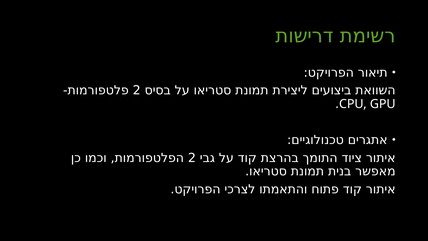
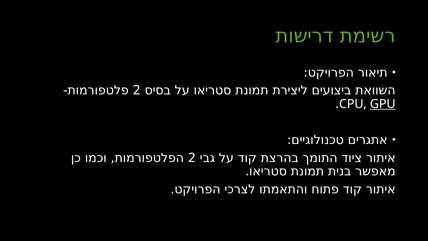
GPU underline: none -> present (383, 104)
